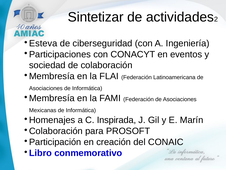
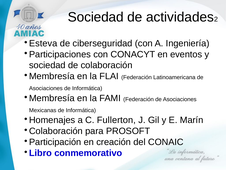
Sintetizar: Sintetizar -> Sociedad (96, 17)
Inspirada: Inspirada -> Fullerton (116, 120)
